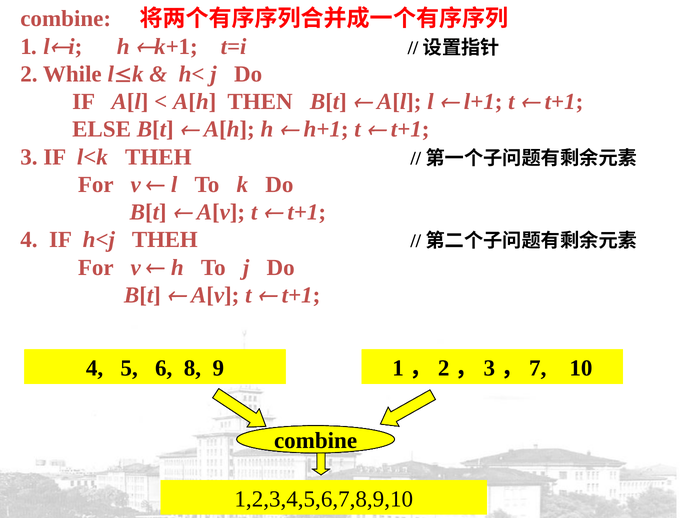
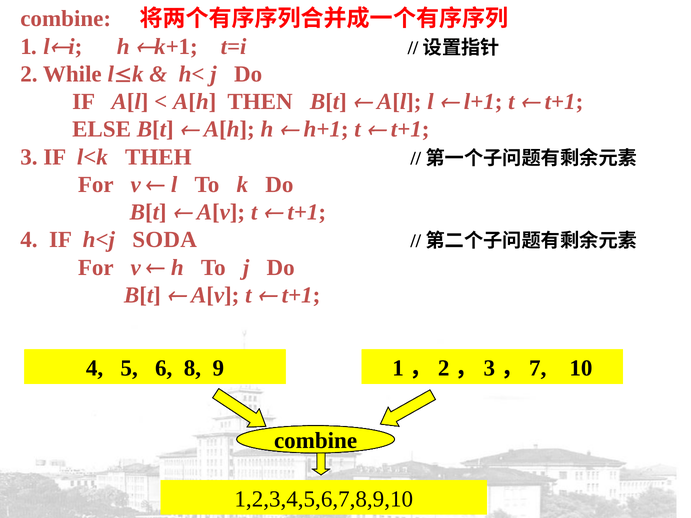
h<j THEH: THEH -> SODA (165, 240)
